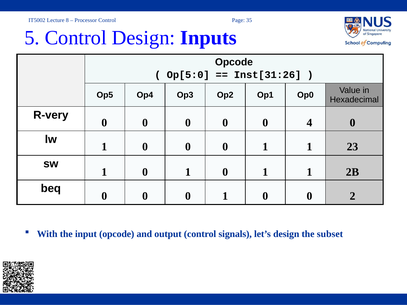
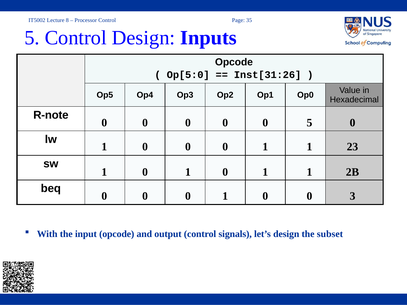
R-very: R-very -> R-note (51, 115)
0 4: 4 -> 5 (309, 123)
2: 2 -> 3 (352, 196)
